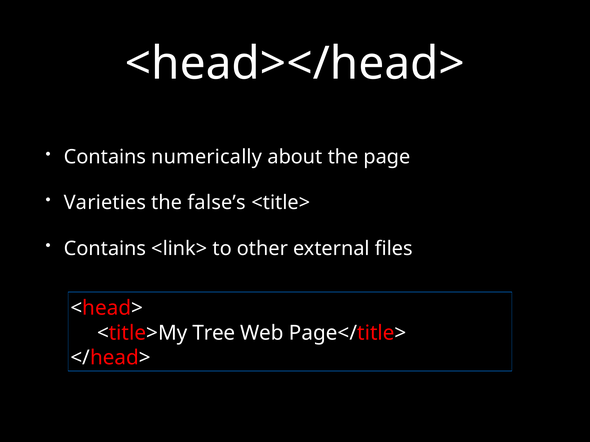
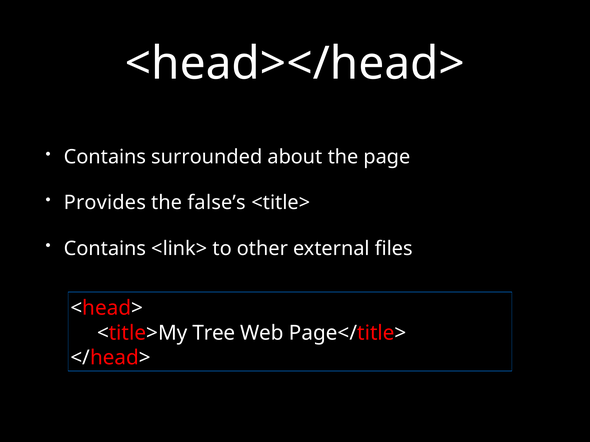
numerically: numerically -> surrounded (207, 157)
Varieties: Varieties -> Provides (105, 203)
